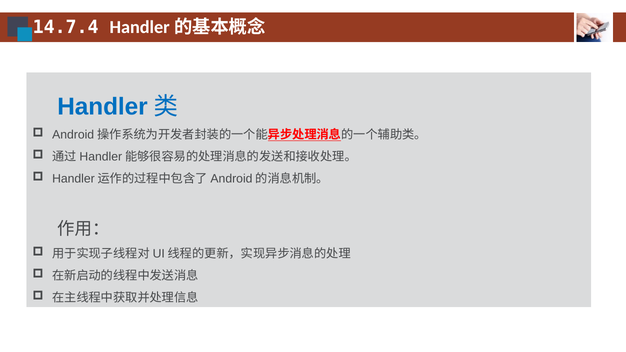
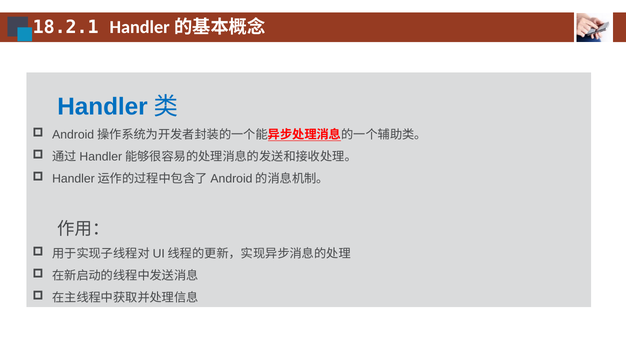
14.7.4: 14.7.4 -> 18.2.1 (66, 27)
